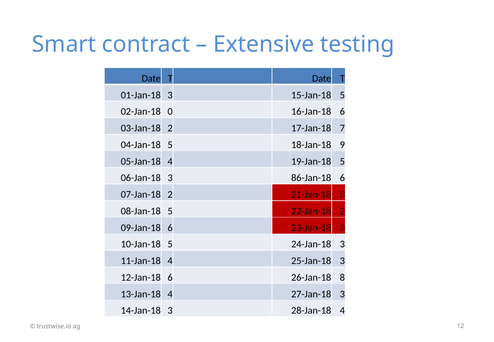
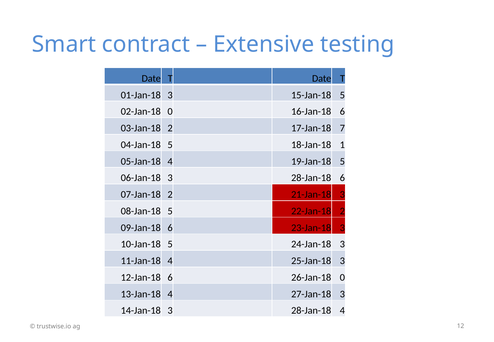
9: 9 -> 1 (342, 145)
06-Jan-18 3 86-Jan-18: 86-Jan-18 -> 28-Jan-18 (311, 178)
26-Jan-18 8: 8 -> 0 (342, 277)
